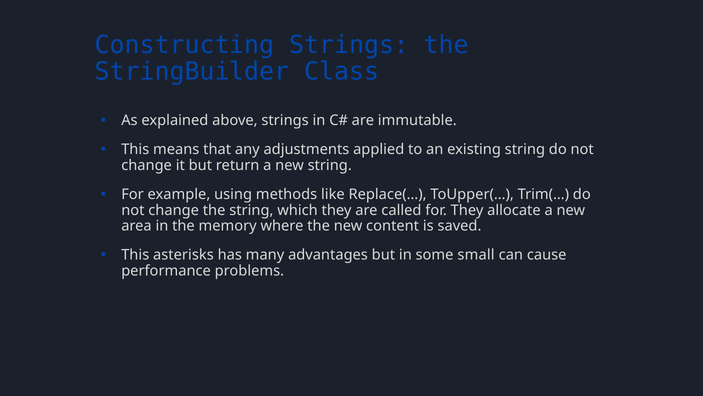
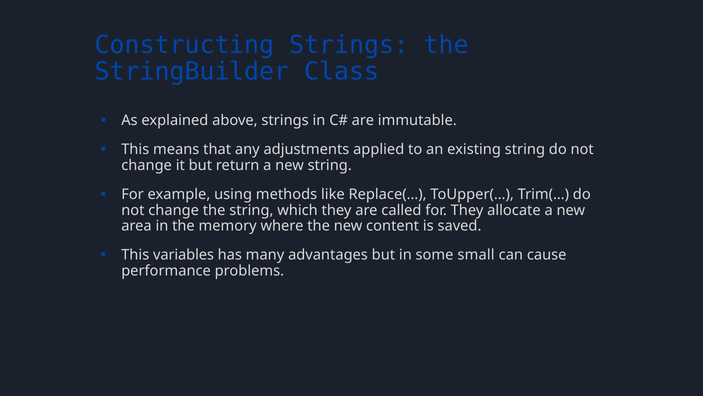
asterisks: asterisks -> variables (184, 255)
